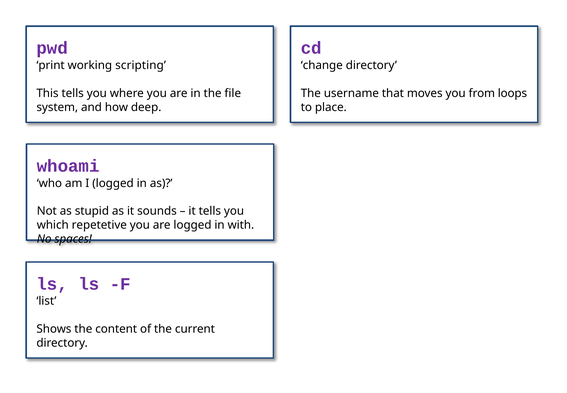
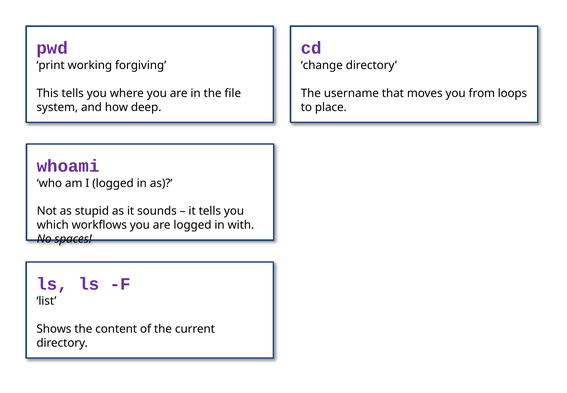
scripting: scripting -> forgiving (141, 65)
repetetive: repetetive -> workflows (99, 225)
